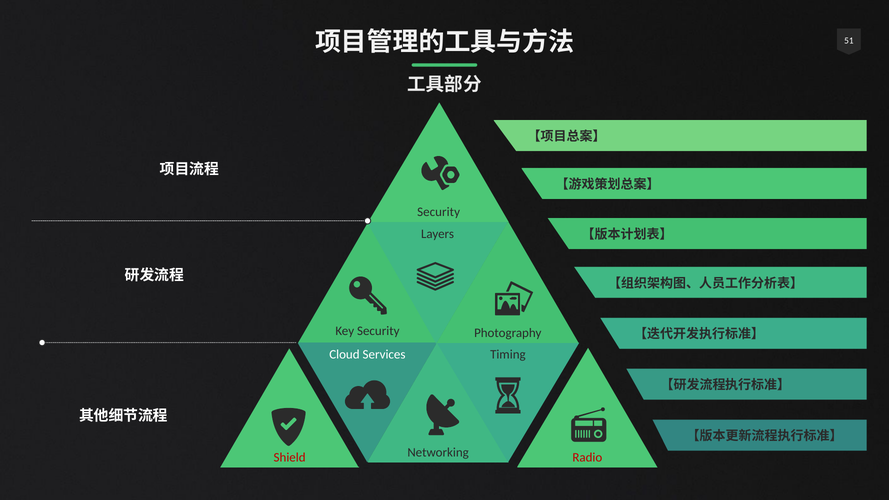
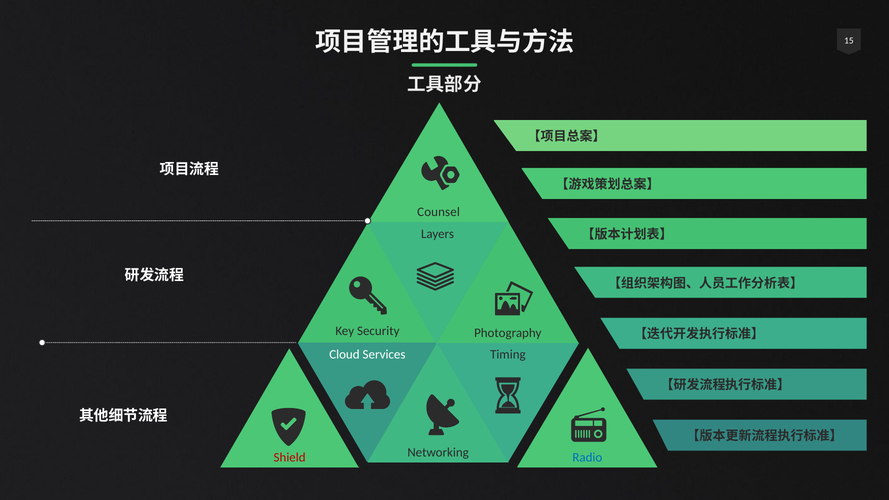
51: 51 -> 15 (849, 41)
Security: Security -> Counsel (439, 212)
Radio colour: red -> blue (587, 457)
